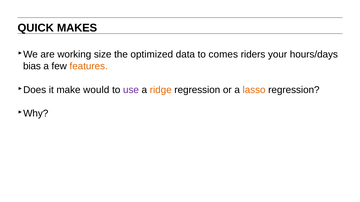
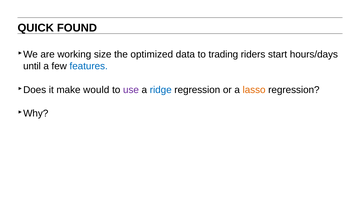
MAKES: MAKES -> FOUND (77, 28)
comes: comes -> trading (223, 54)
your: your -> start (278, 54)
bias: bias -> until (32, 66)
features colour: orange -> blue (89, 66)
ridge colour: orange -> blue (161, 90)
